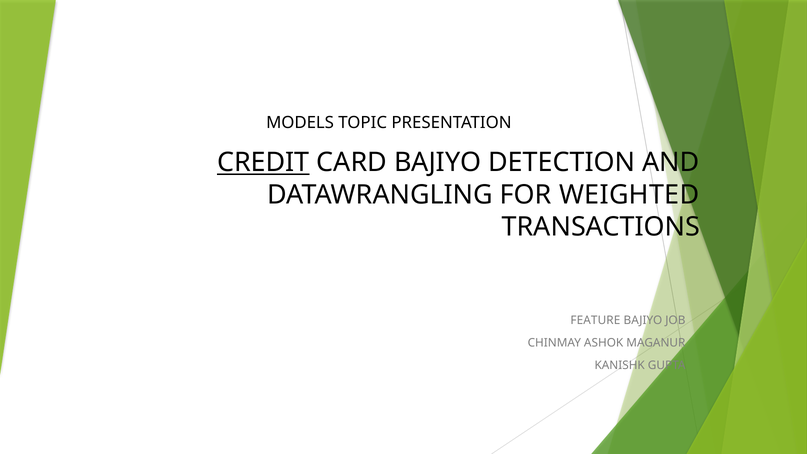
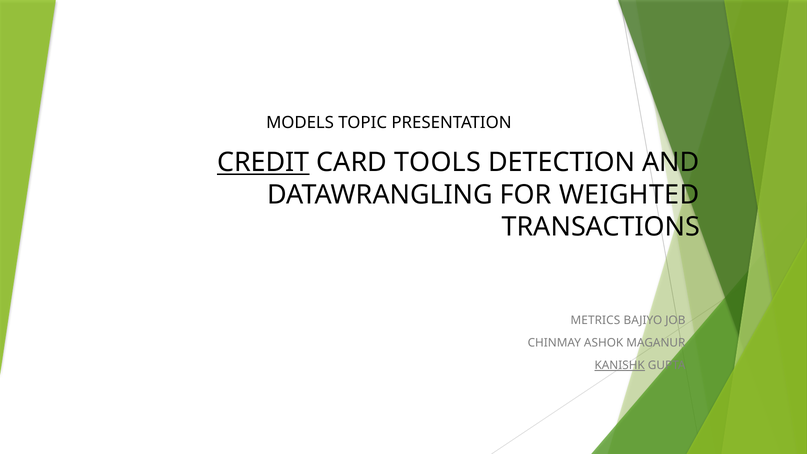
CARD BAJIYO: BAJIYO -> TOOLS (437, 162)
FEATURE: FEATURE -> METRICS (595, 320)
KANISHK underline: none -> present (620, 365)
